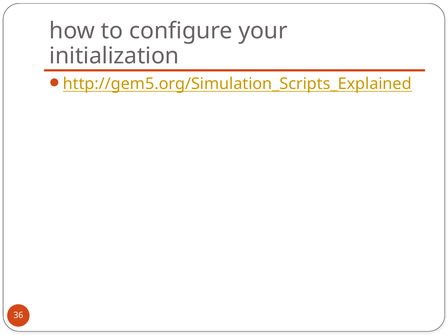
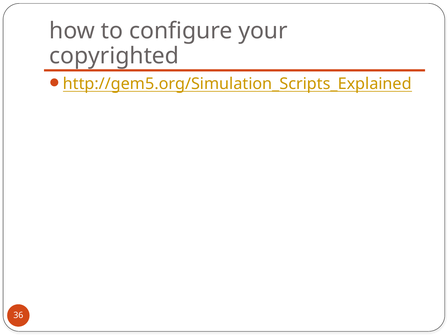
initialization: initialization -> copyrighted (114, 56)
